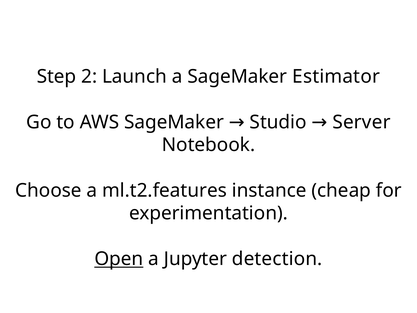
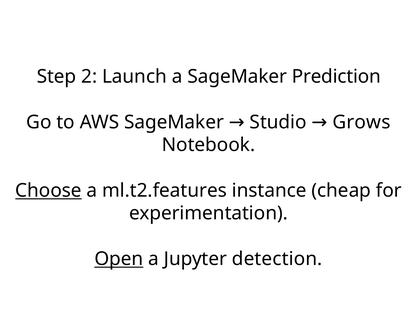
Estimator: Estimator -> Prediction (336, 77)
Server: Server -> Grows (361, 122)
Choose underline: none -> present (48, 190)
